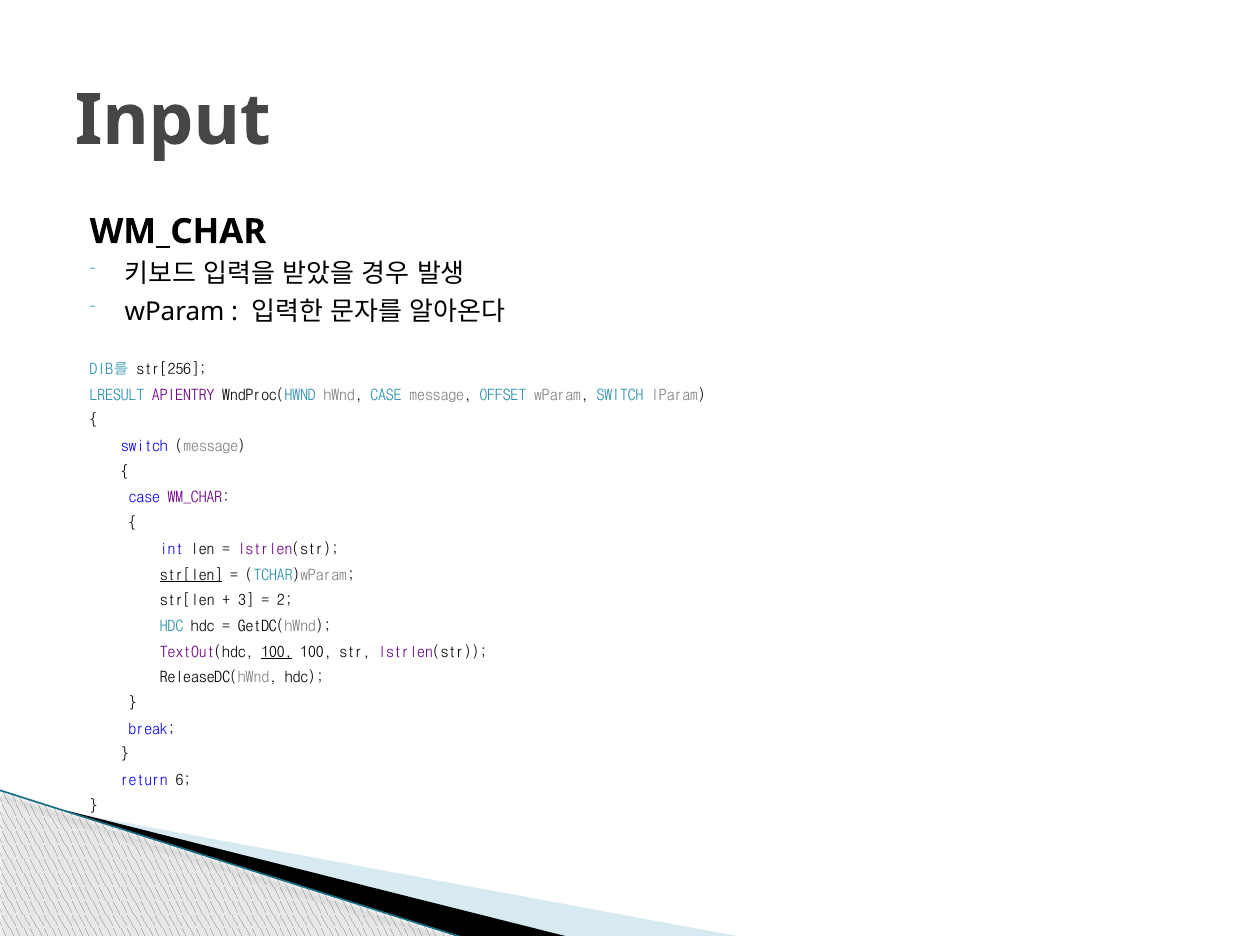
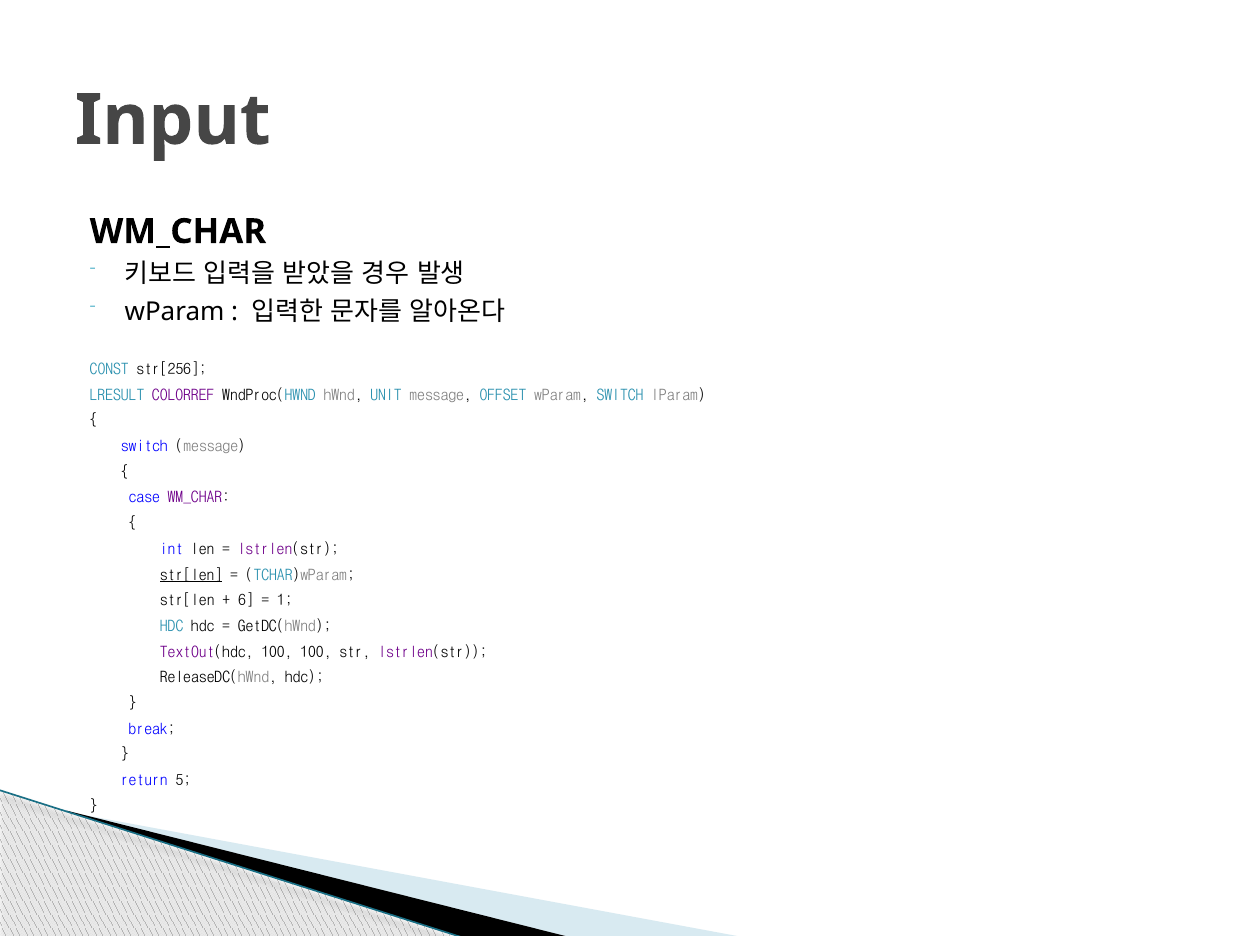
DIB를: DIB를 -> CONST (109, 370)
APIENTRY: APIENTRY -> COLORREF (183, 395)
hWnd CASE: CASE -> UNIT (386, 395)
3: 3 -> 6 (246, 601)
2: 2 -> 1 (285, 601)
100 underline: present -> none (277, 652)
6: 6 -> 5 (183, 781)
